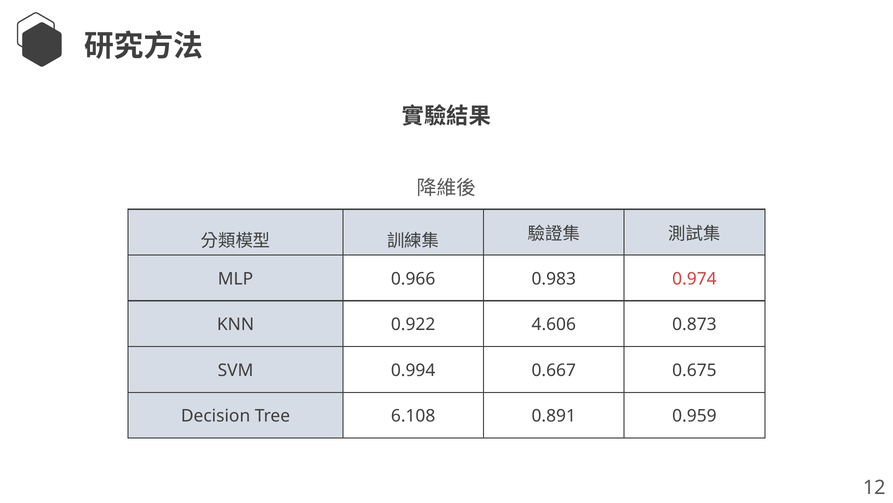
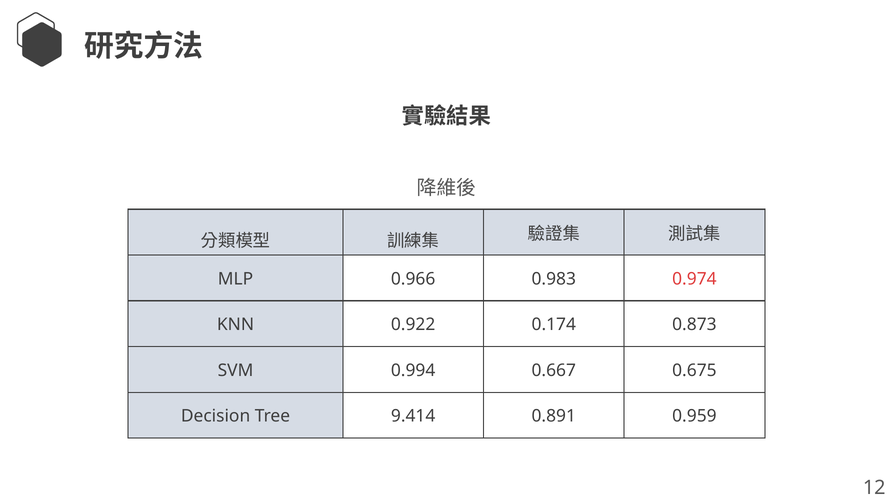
4.606: 4.606 -> 0.174 (554, 324)
6.108: 6.108 -> 9.414 (413, 416)
